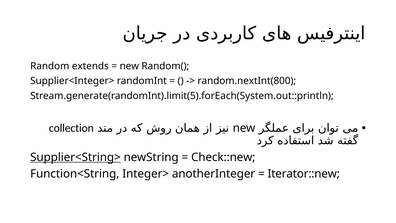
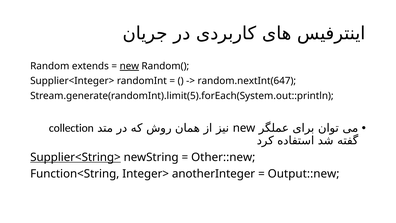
new underline: none -> present (129, 66)
random.nextInt(800: random.nextInt(800 -> random.nextInt(647 (247, 81)
Check::new: Check::new -> Other::new (223, 157)
Iterator::new: Iterator::new -> Output::new (304, 174)
